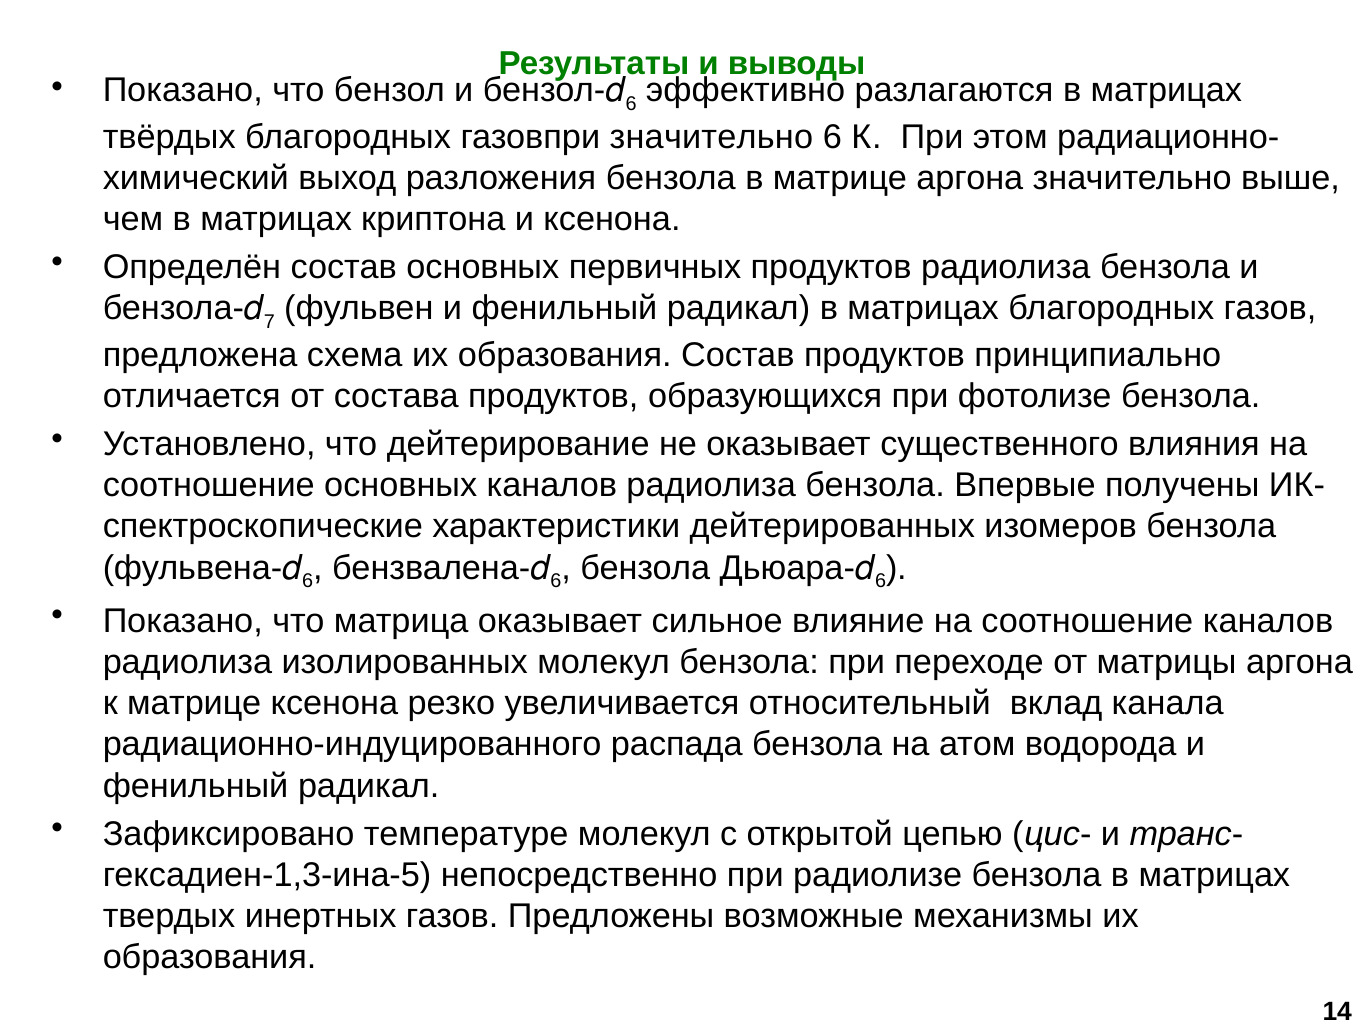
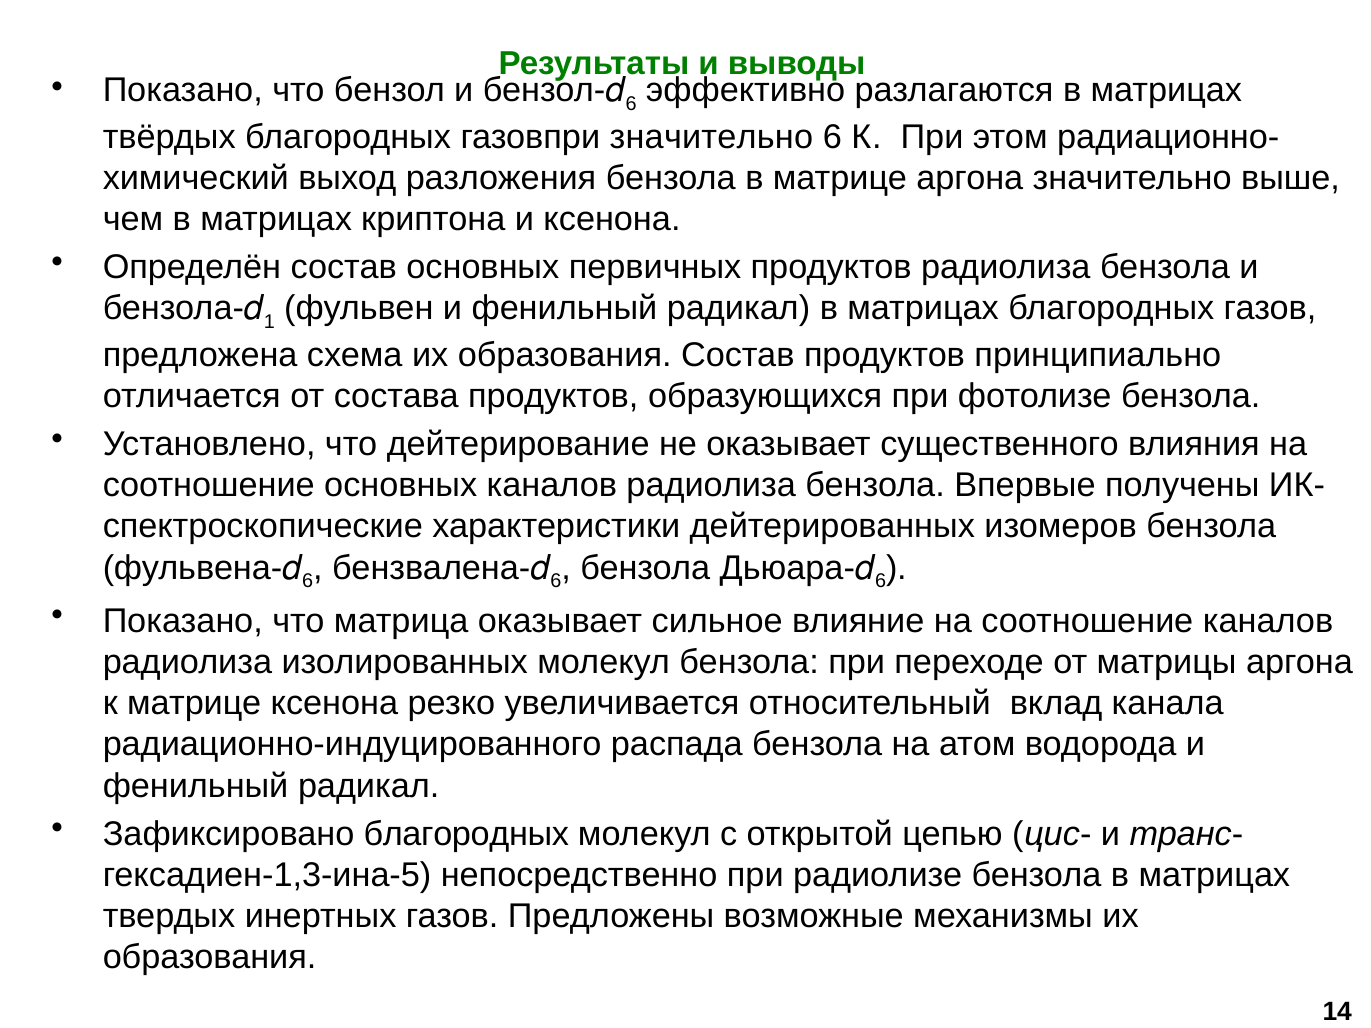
7: 7 -> 1 (269, 322)
Зафиксировано температуре: температуре -> благородных (466, 834)
